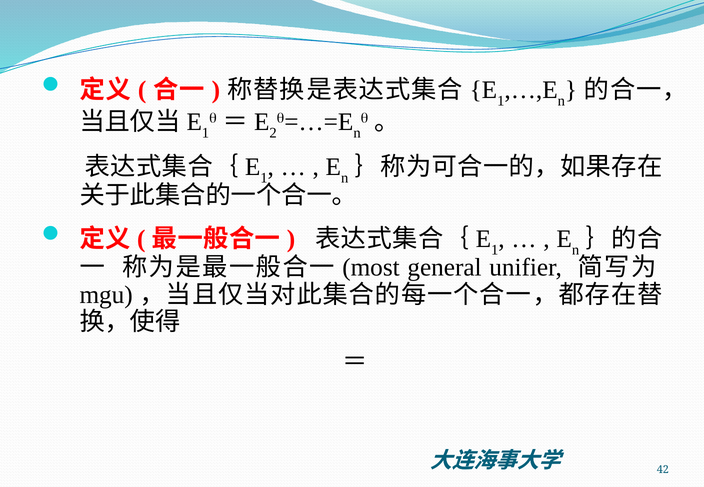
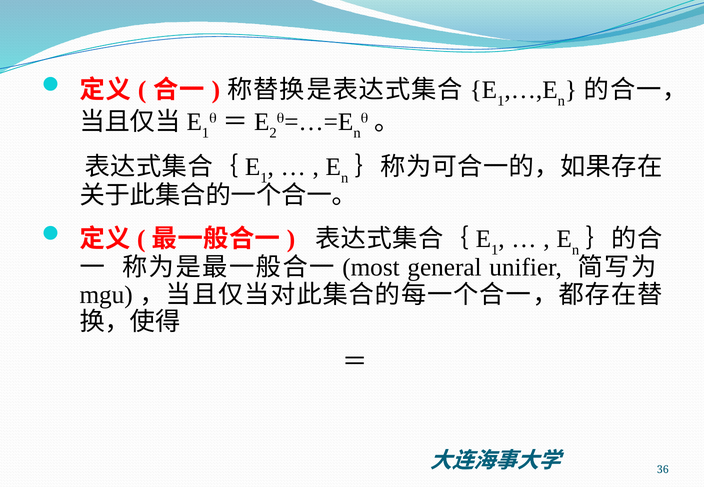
42: 42 -> 36 (663, 470)
